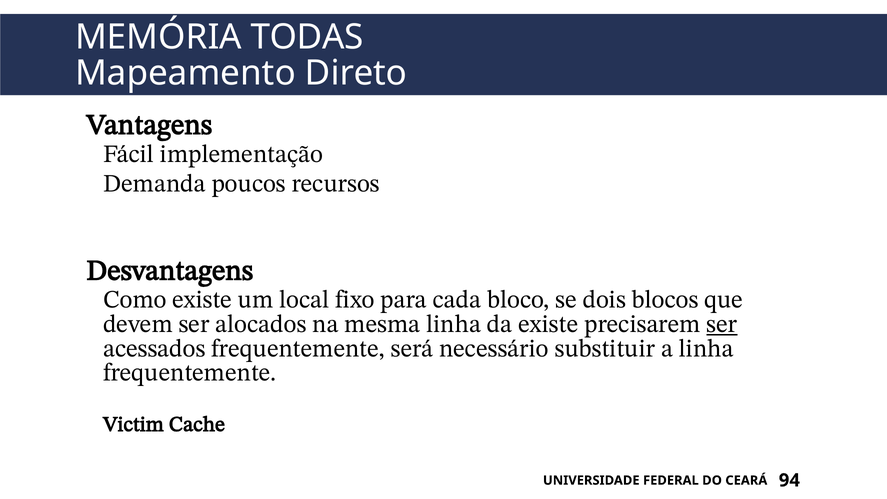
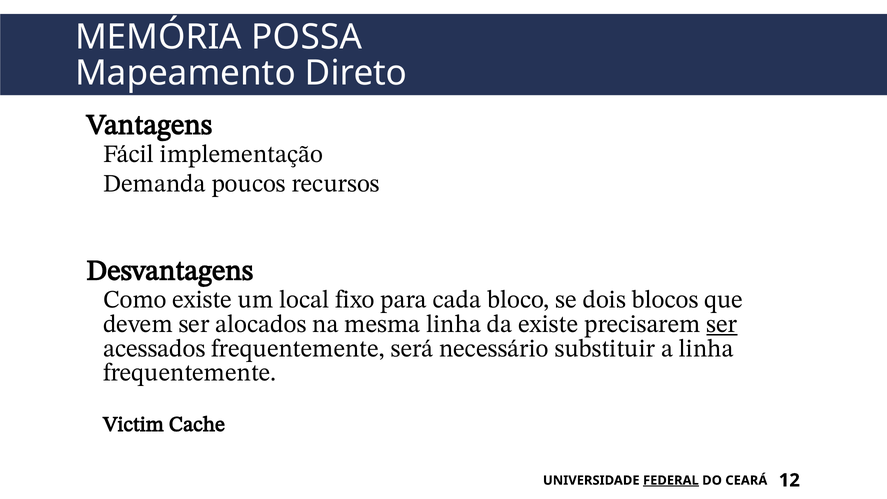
TODAS: TODAS -> POSSA (307, 37)
FEDERAL underline: none -> present (671, 480)
94: 94 -> 12 (789, 480)
